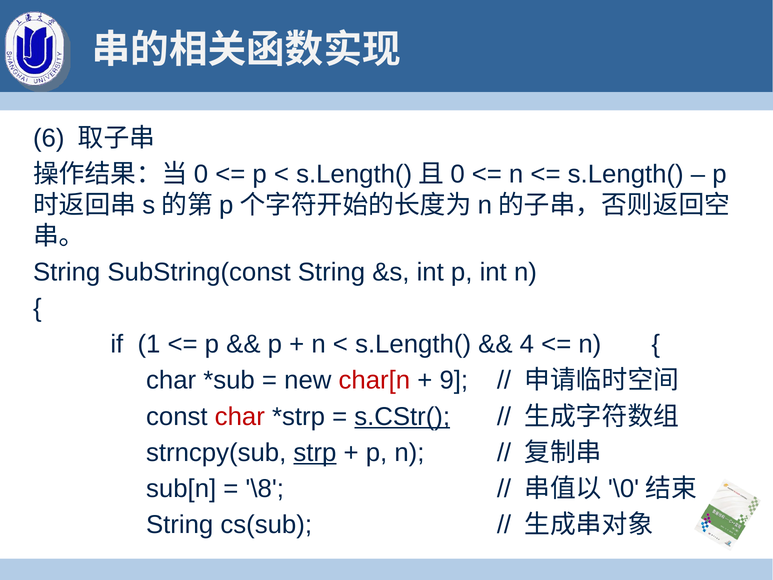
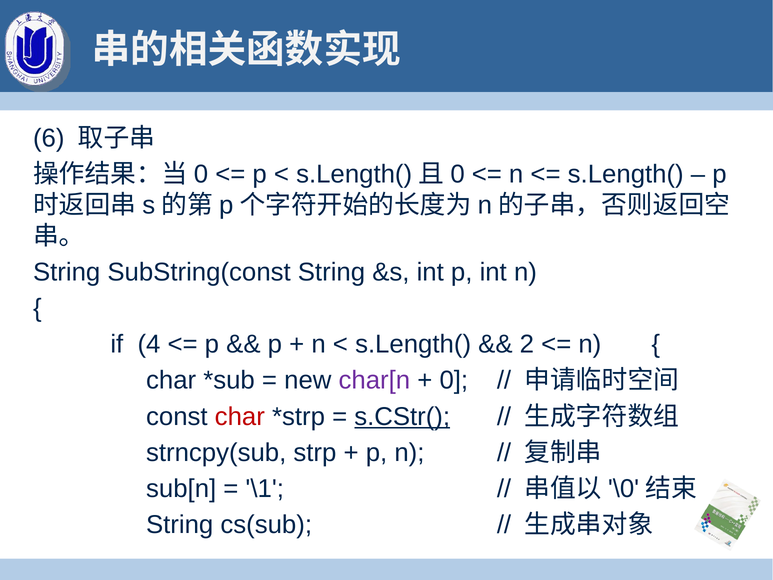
1: 1 -> 4 (149, 344)
4: 4 -> 2 (527, 344)
char[n colour: red -> purple (374, 380)
9: 9 -> 0 (454, 380)
strp underline: present -> none (315, 452)
\8: \8 -> \1 (265, 488)
